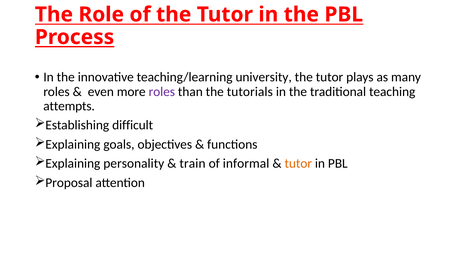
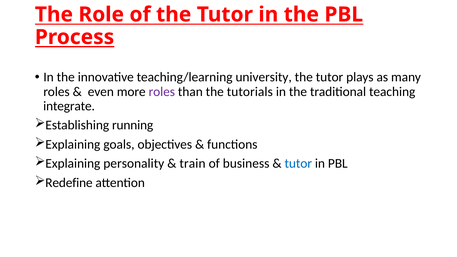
attempts: attempts -> integrate (69, 106)
difficult: difficult -> running (133, 125)
informal: informal -> business (246, 164)
tutor colour: orange -> blue (298, 164)
Proposal: Proposal -> Redefine (69, 183)
